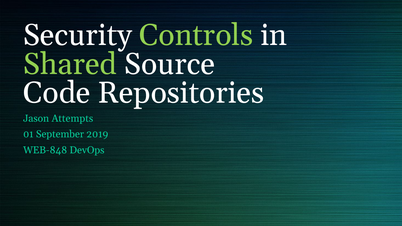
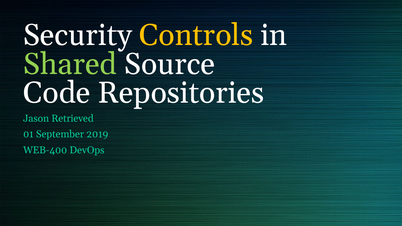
Controls colour: light green -> yellow (196, 35)
Attempts: Attempts -> Retrieved (73, 119)
WEB-848: WEB-848 -> WEB-400 (45, 150)
